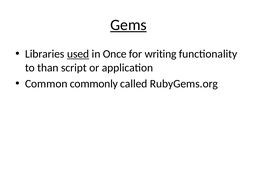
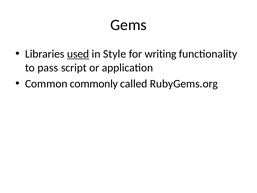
Gems underline: present -> none (128, 25)
Once: Once -> Style (115, 54)
than: than -> pass (48, 68)
